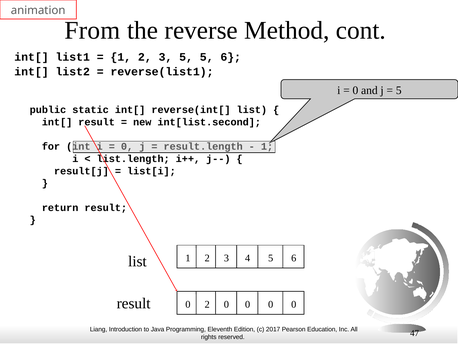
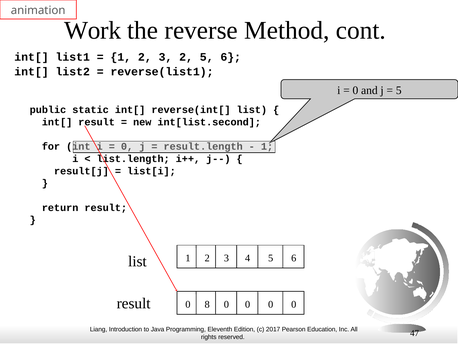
From: From -> Work (93, 30)
3 5: 5 -> 2 (186, 57)
0 2: 2 -> 8 (207, 304)
